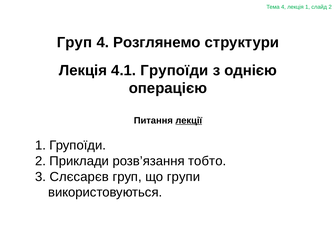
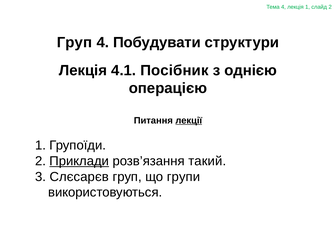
Розглянемо: Розглянемо -> Побудувати (157, 42)
4.1 Групоїди: Групоїди -> Посібник (174, 70)
Приклади underline: none -> present (79, 161)
тобто: тобто -> такий (207, 161)
